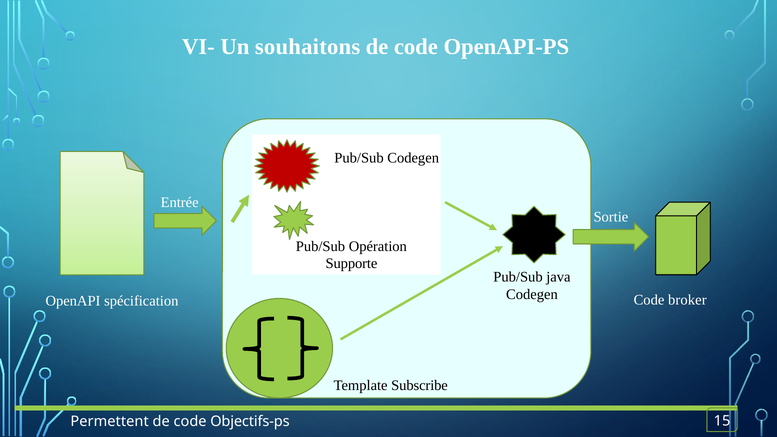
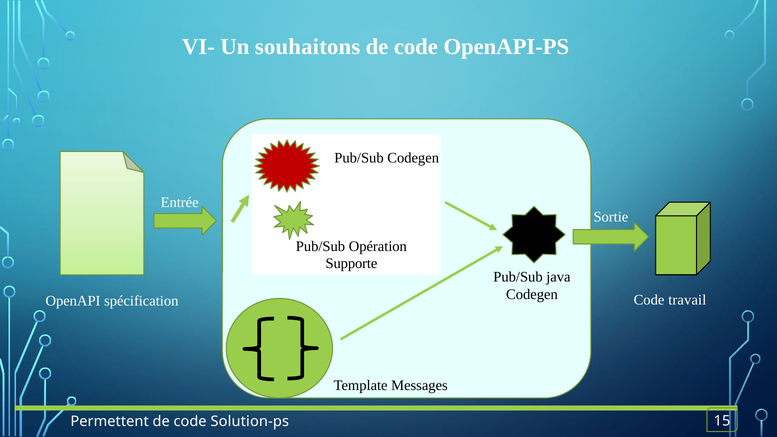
broker: broker -> travail (687, 300)
Subscribe: Subscribe -> Messages (419, 385)
Objectifs-ps: Objectifs-ps -> Solution-ps (250, 422)
